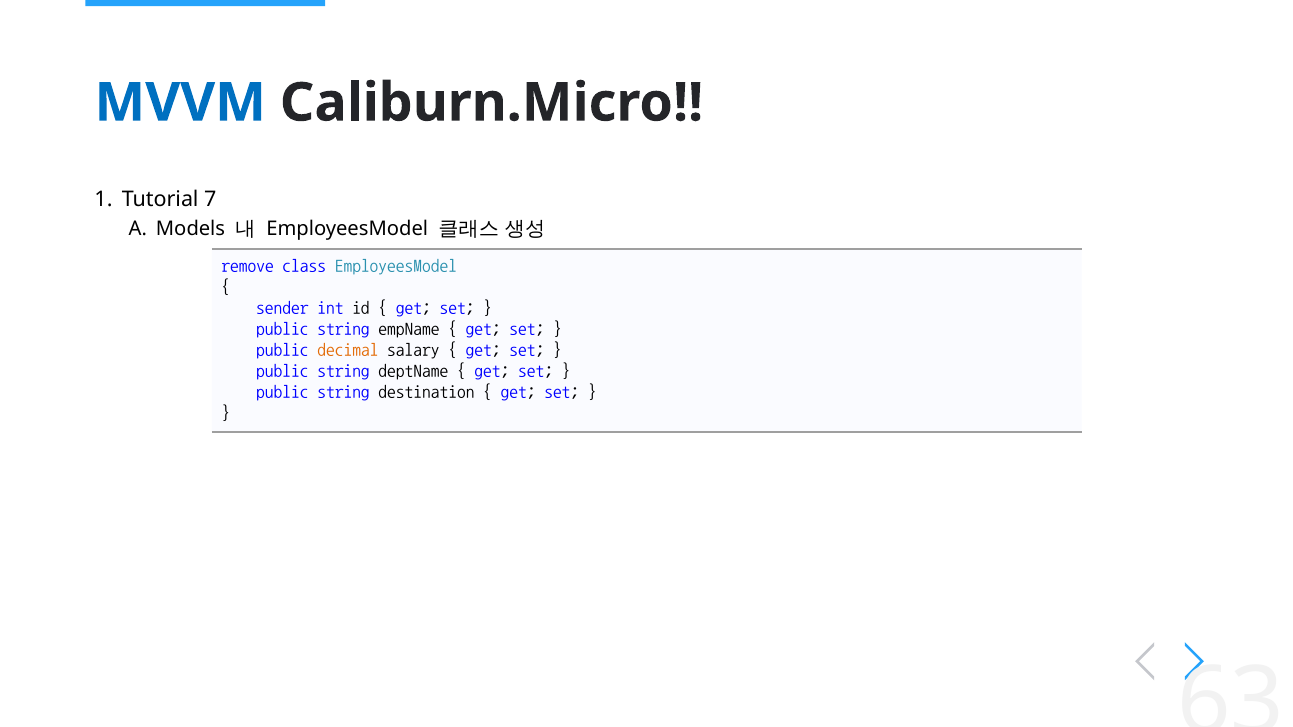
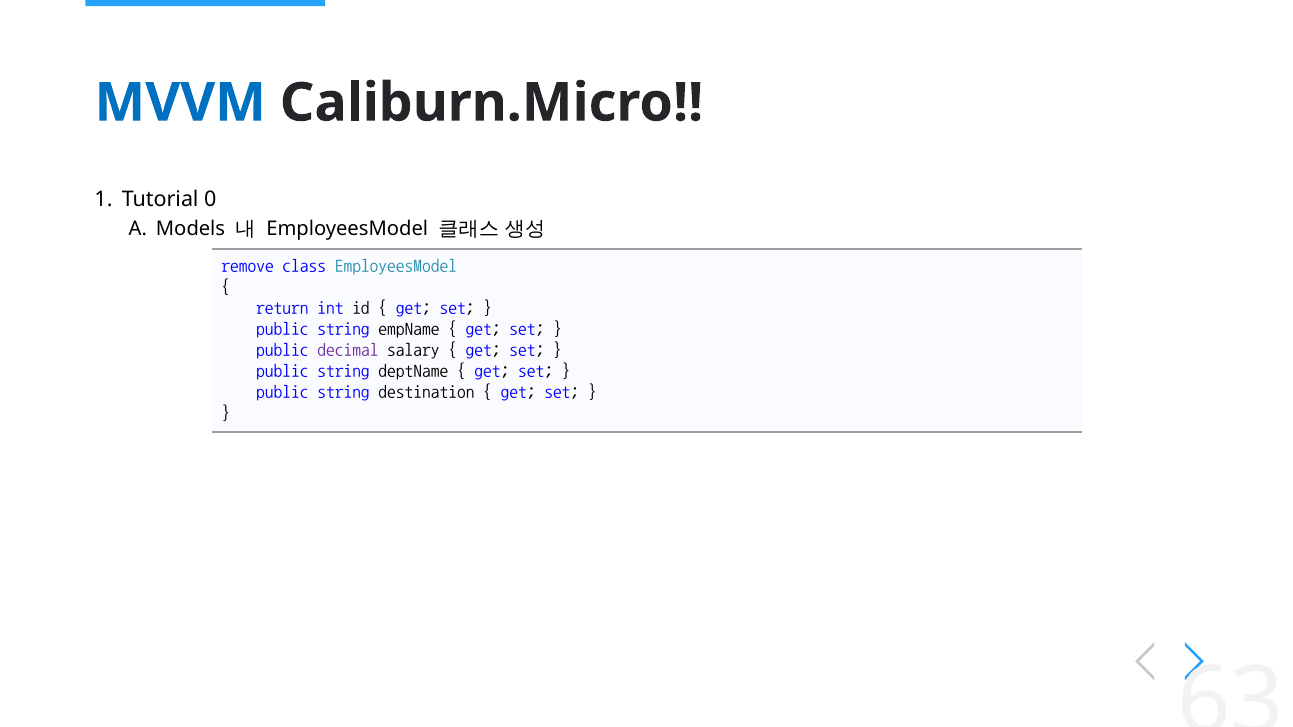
7: 7 -> 0 (210, 200)
sender: sender -> return (282, 308)
decimal colour: orange -> purple (348, 350)
